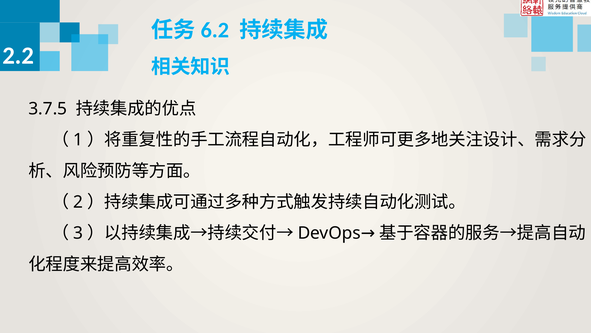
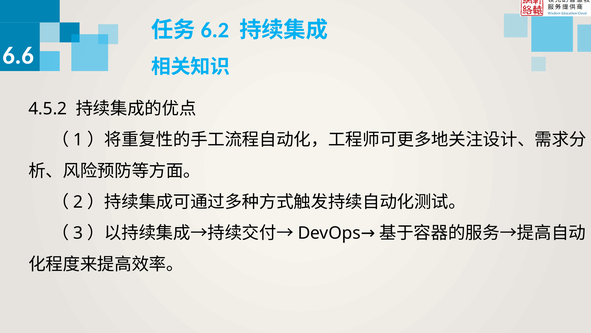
2.2: 2.2 -> 6.6 (18, 56)
3.7.5: 3.7.5 -> 4.5.2 (48, 109)
